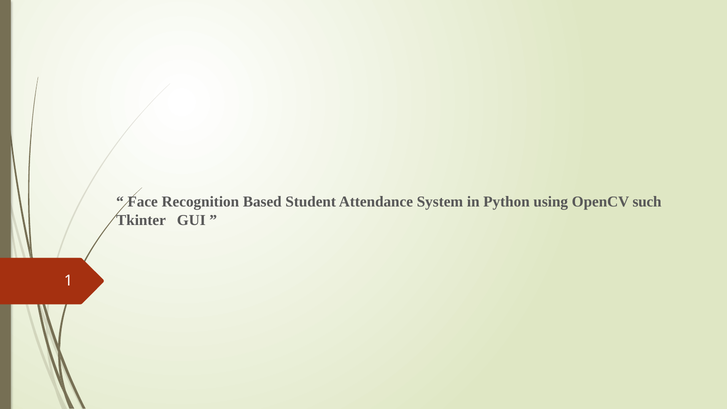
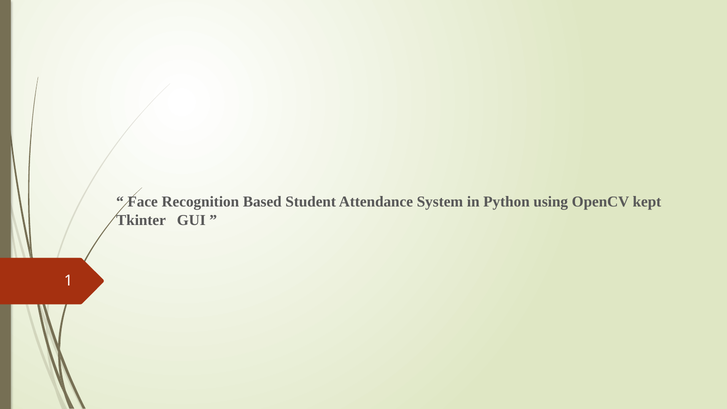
such: such -> kept (647, 202)
